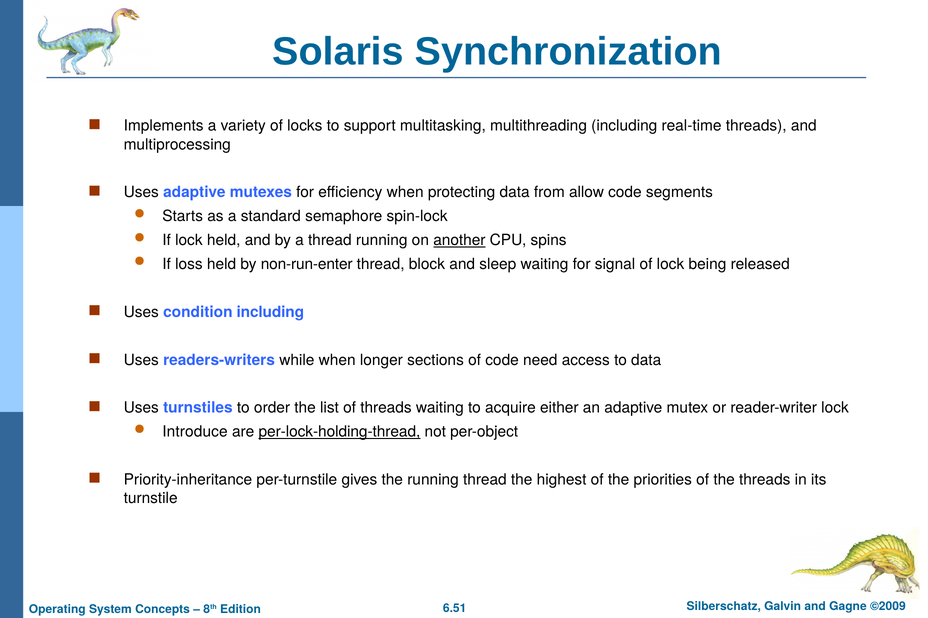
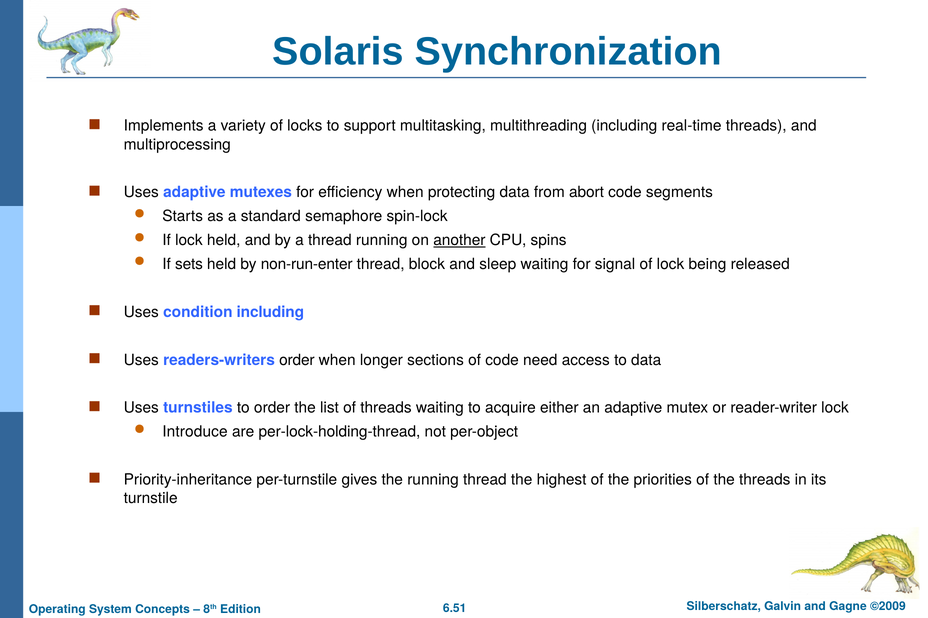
allow: allow -> abort (587, 193)
loss: loss -> sets (189, 264)
readers-writers while: while -> order (297, 360)
per-lock-holding-thread underline: present -> none (339, 432)
